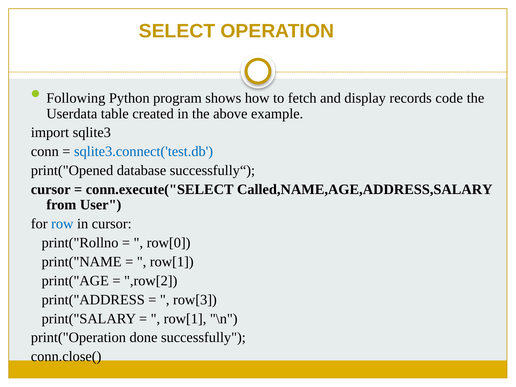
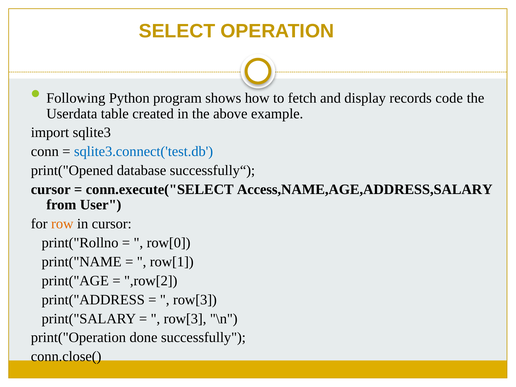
Called,NAME,AGE,ADDRESS,SALARY: Called,NAME,AGE,ADDRESS,SALARY -> Access,NAME,AGE,ADDRESS,SALARY (365, 189)
row colour: blue -> orange (62, 224)
row[1: row[1 -> row[3 (185, 319)
